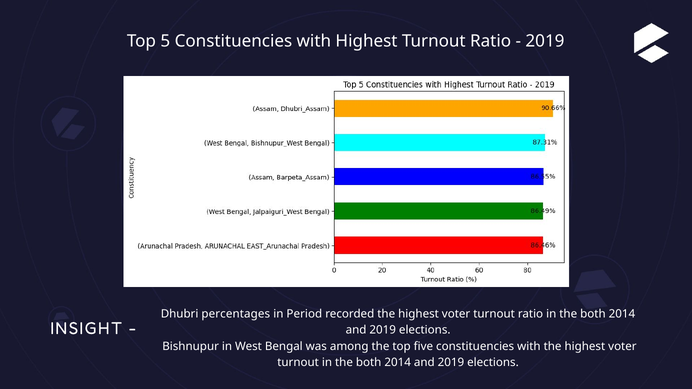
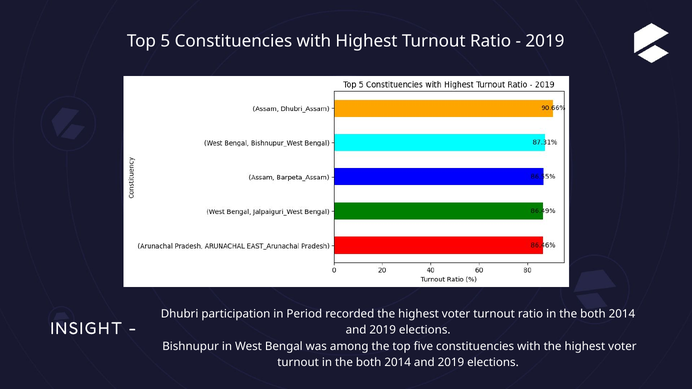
percentages: percentages -> participation (236, 314)
